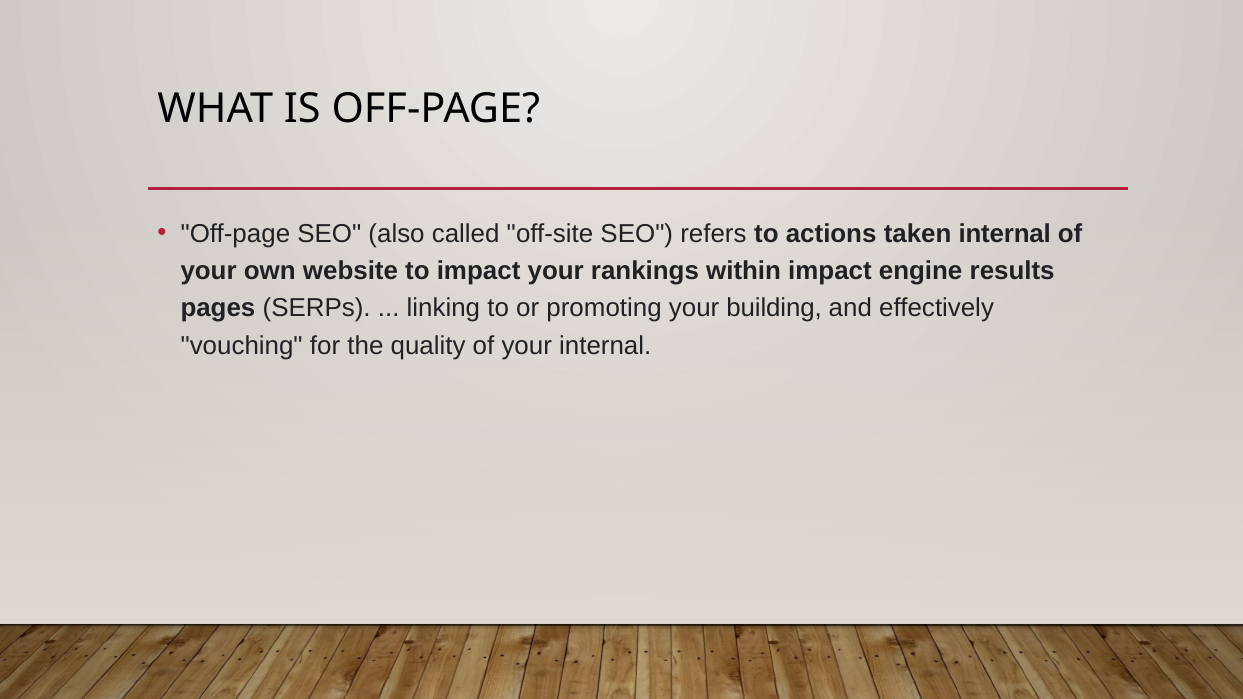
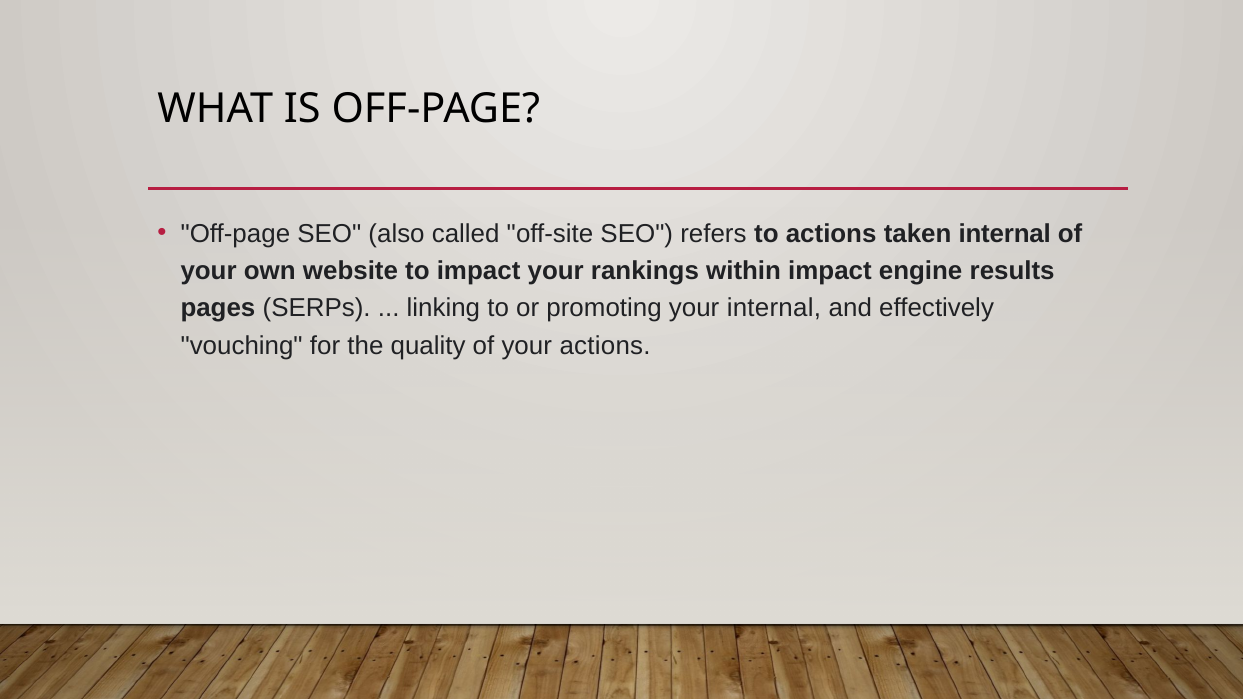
your building: building -> internal (774, 308)
your internal: internal -> actions (605, 346)
